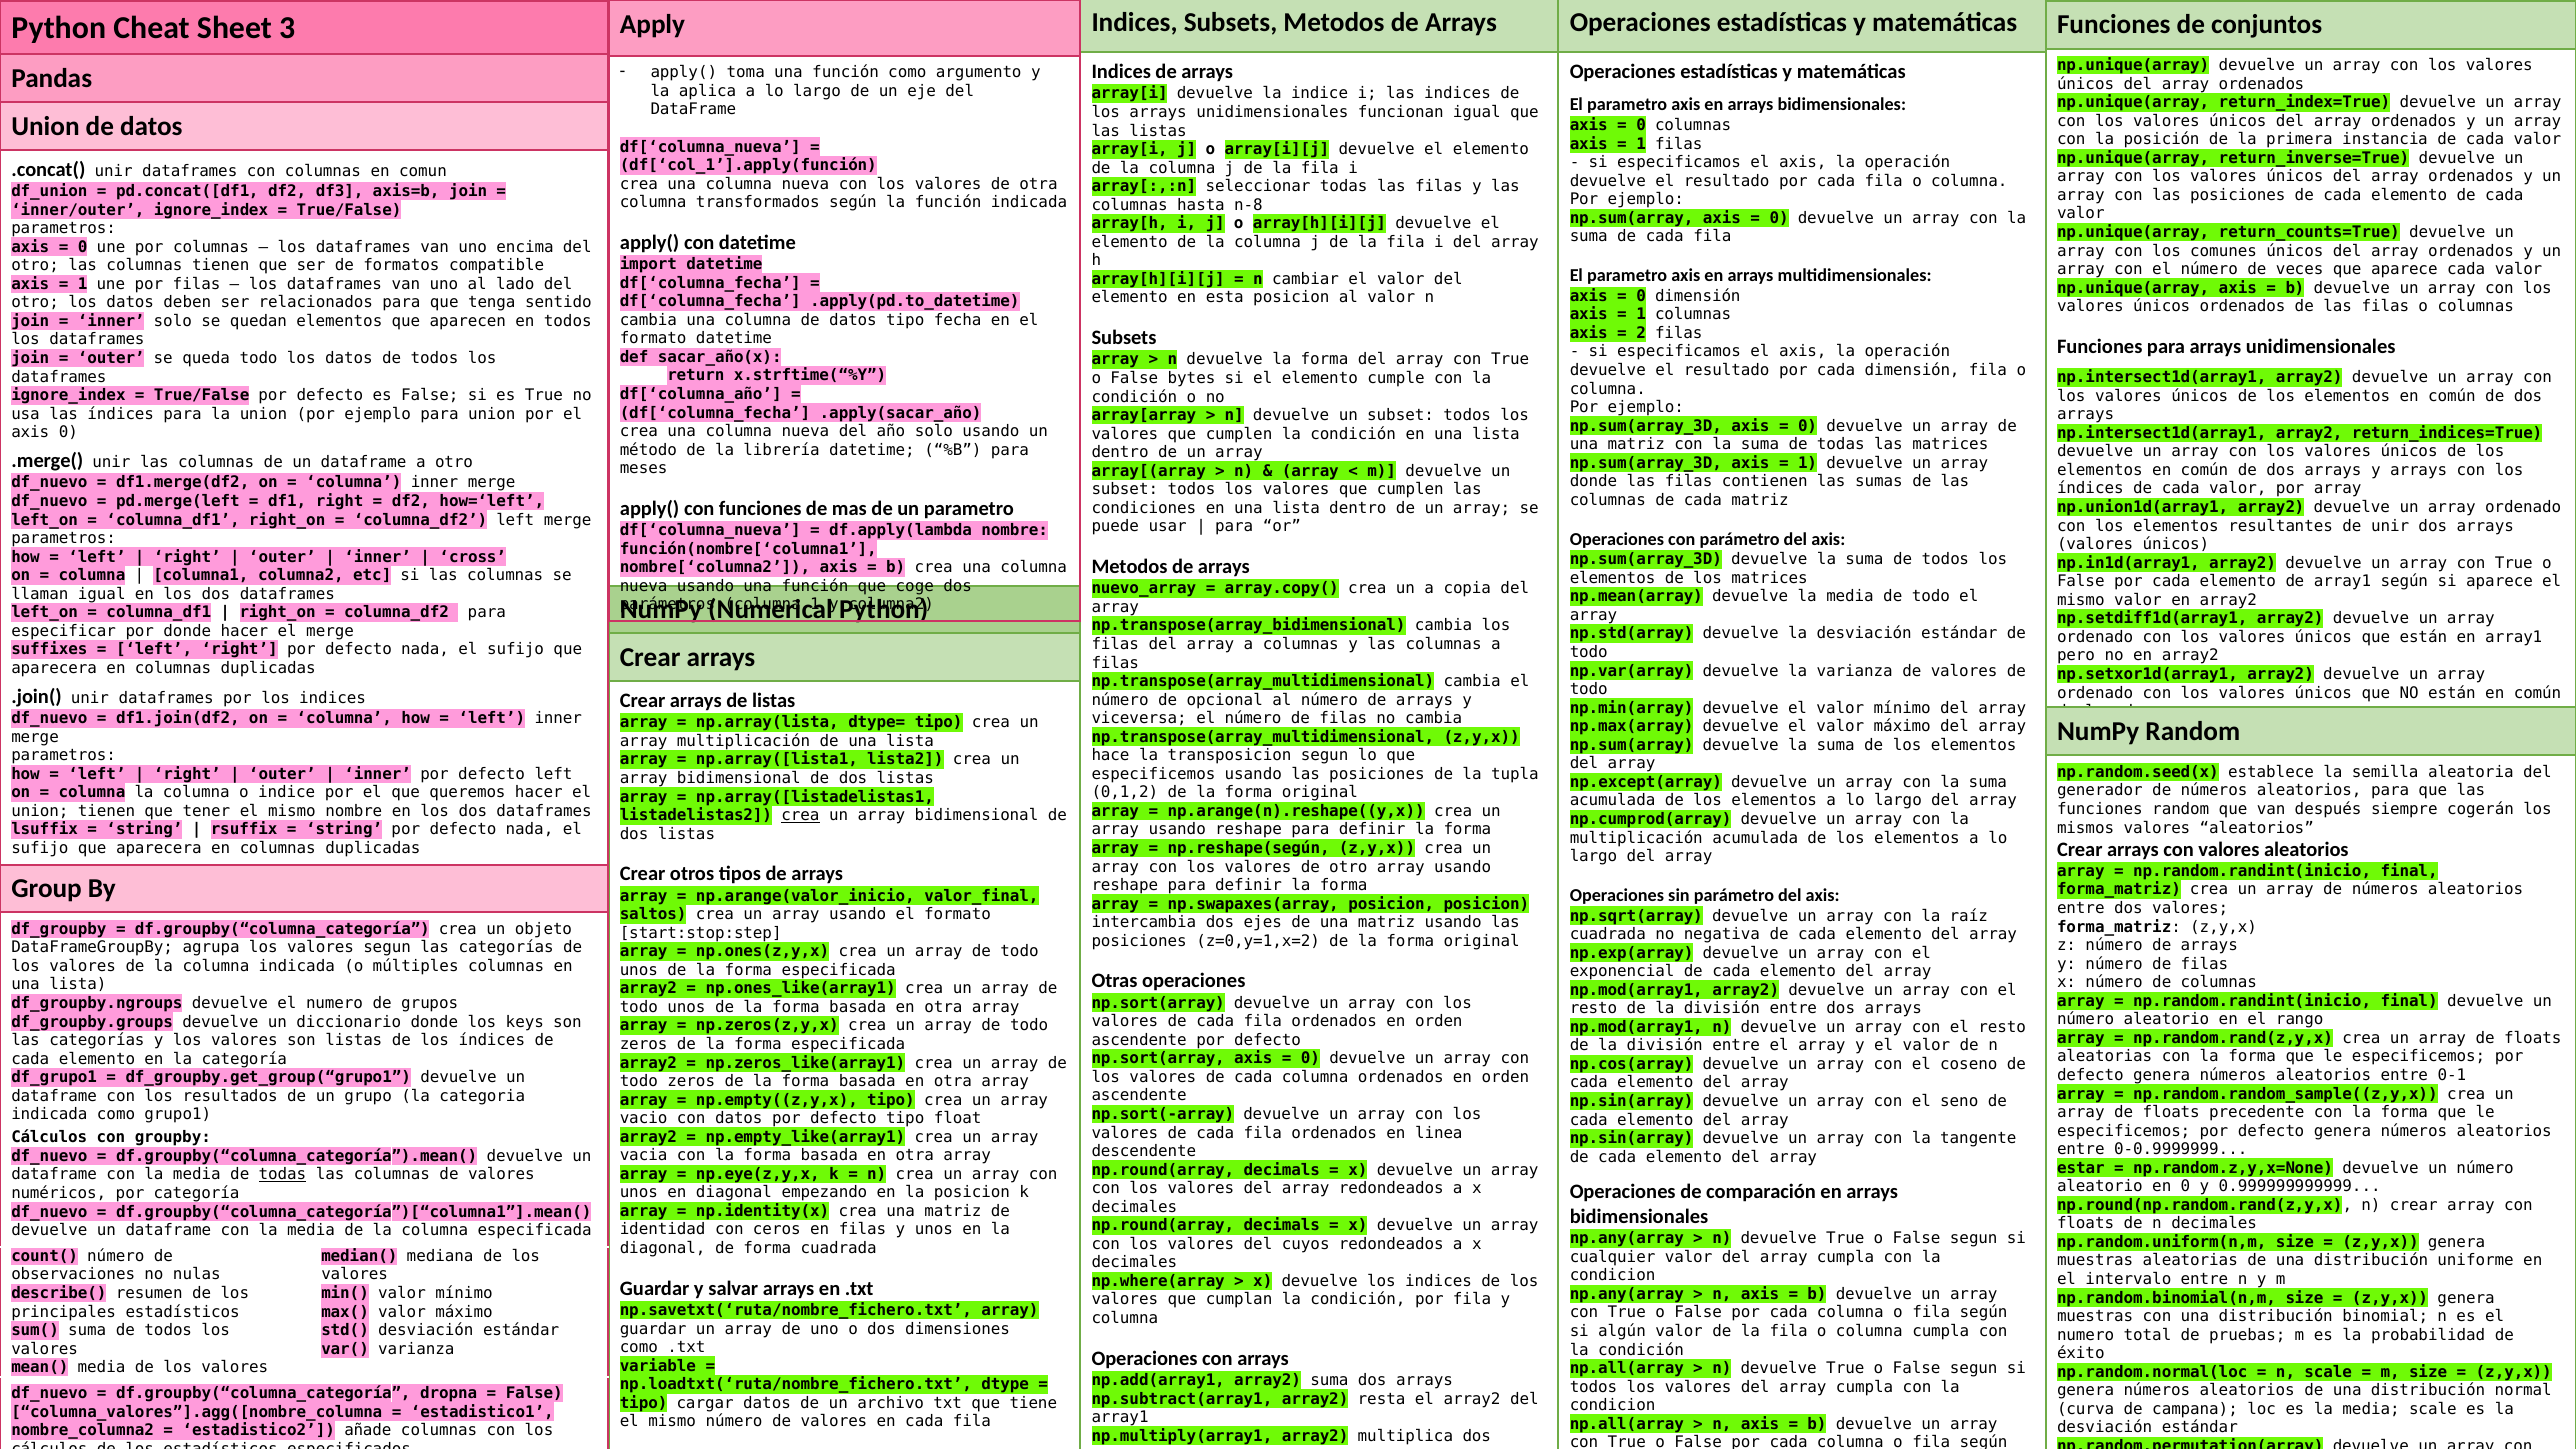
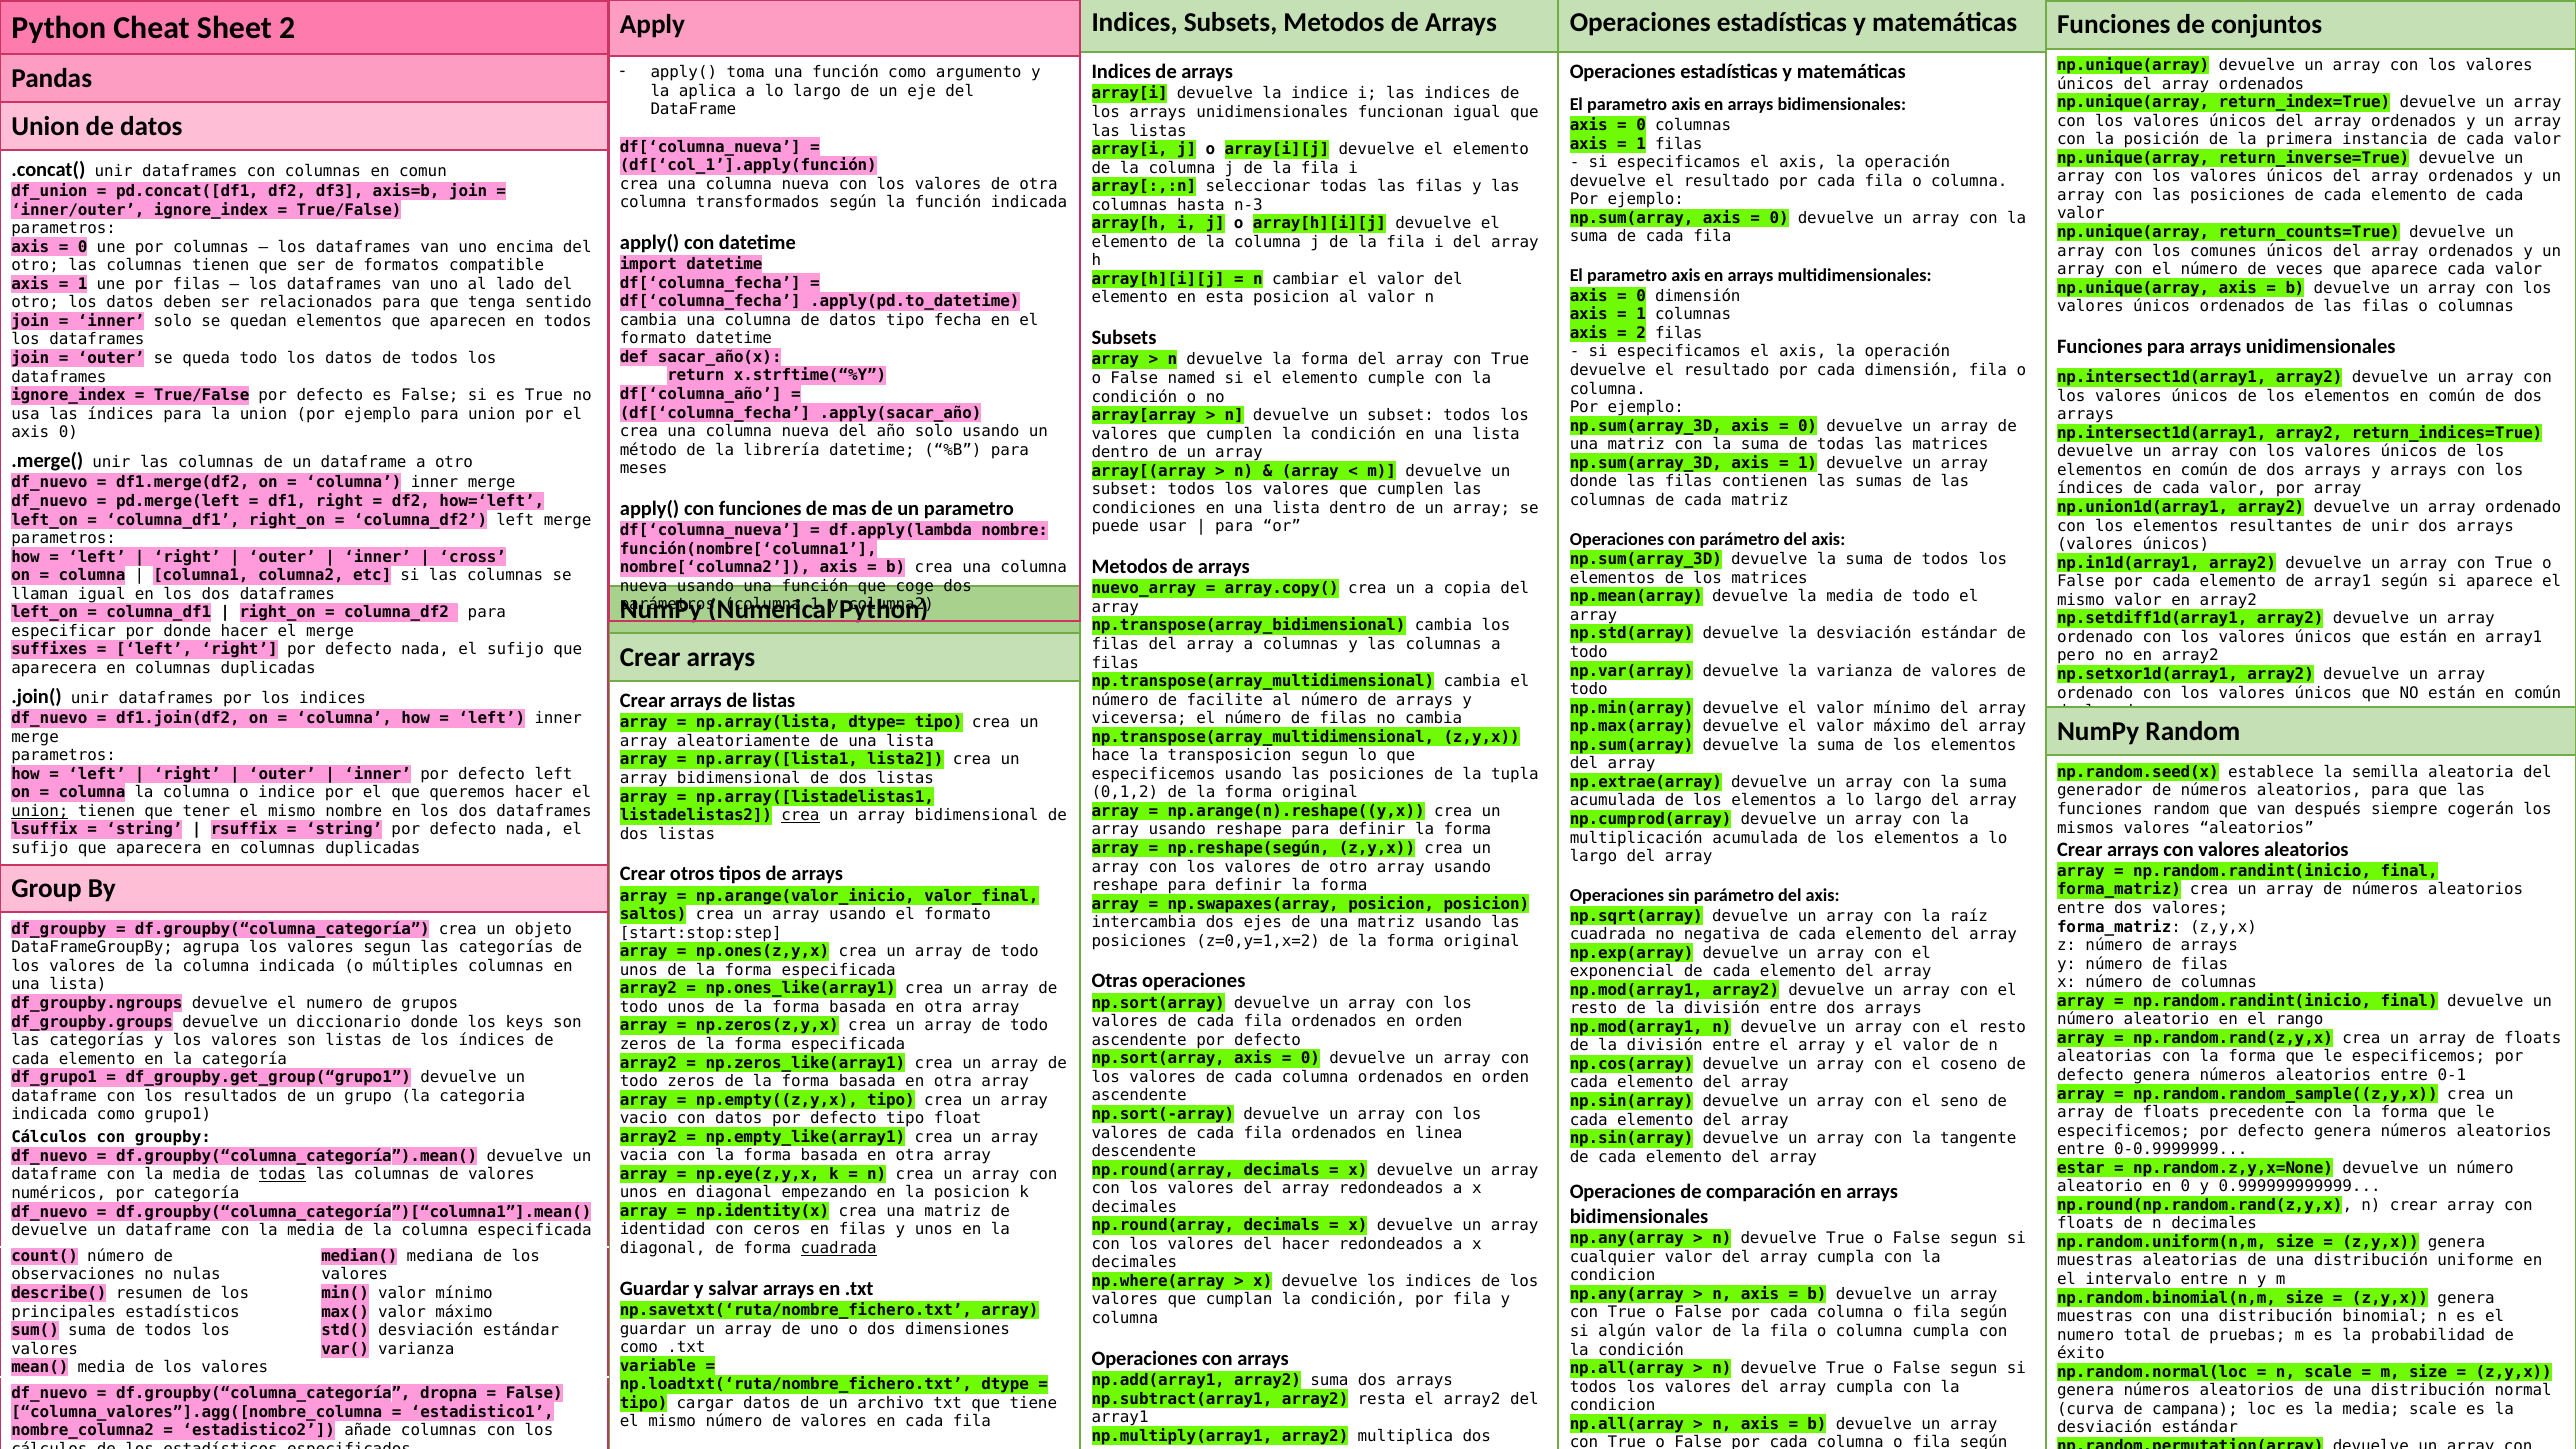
Sheet 3: 3 -> 2 (287, 28)
n-8: n-8 -> n-3 (1248, 205)
bytes: bytes -> named (1192, 378)
opcional: opcional -> facilite (1225, 700)
array multiplicación: multiplicación -> aleatoriamente (744, 741)
np.except(array: np.except(array -> np.extrae(array (1646, 782)
union underline: none -> present (40, 811)
del cuyos: cuyos -> hacer (1306, 1244)
cuadrada underline: none -> present (839, 1248)
